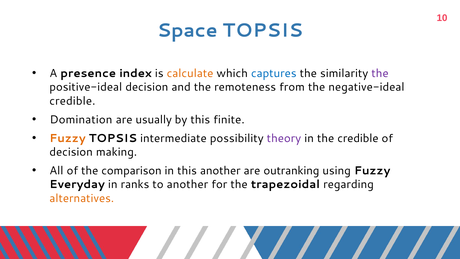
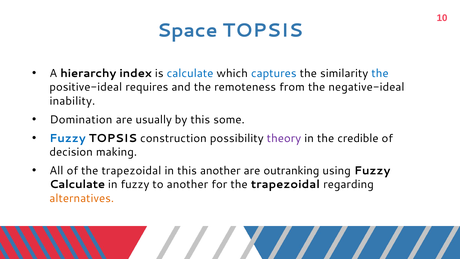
presence: presence -> hierarchy (88, 73)
calculate colour: orange -> blue (190, 73)
the colour: purple -> blue (380, 73)
positive-ideal decision: decision -> requires (147, 87)
credible: credible -> inability (72, 101)
finite: finite -> some (229, 119)
Fuzzy colour: orange -> blue (68, 138)
intermediate: intermediate -> construction (173, 138)
of the comparison: comparison -> trapezoidal (131, 170)
Everyday: Everyday -> Calculate (77, 184)
in ranks: ranks -> fuzzy (135, 184)
